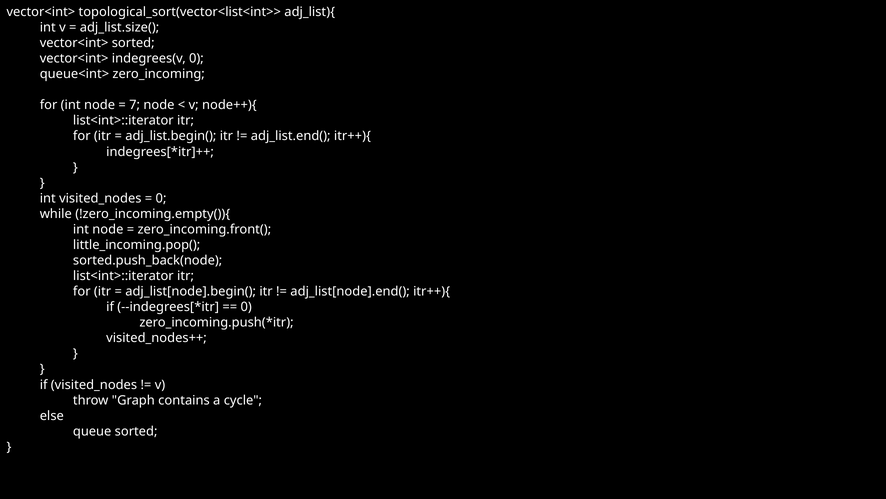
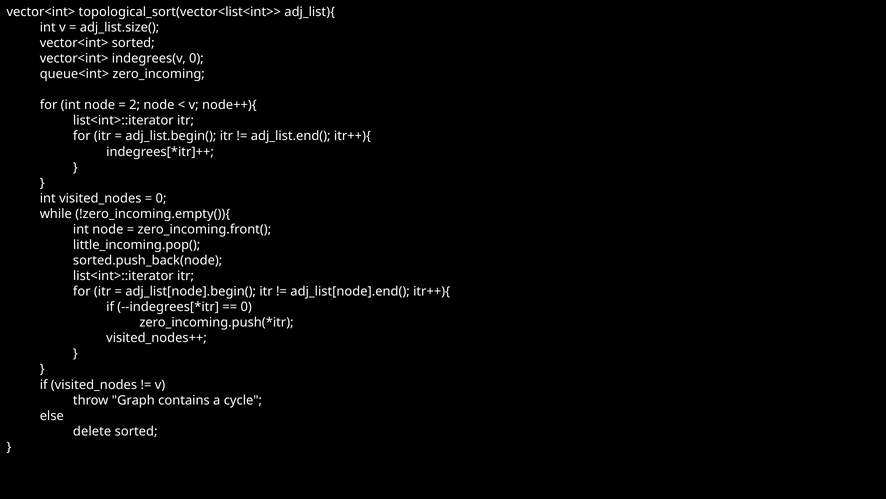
7: 7 -> 2 (135, 105)
queue: queue -> delete (92, 431)
